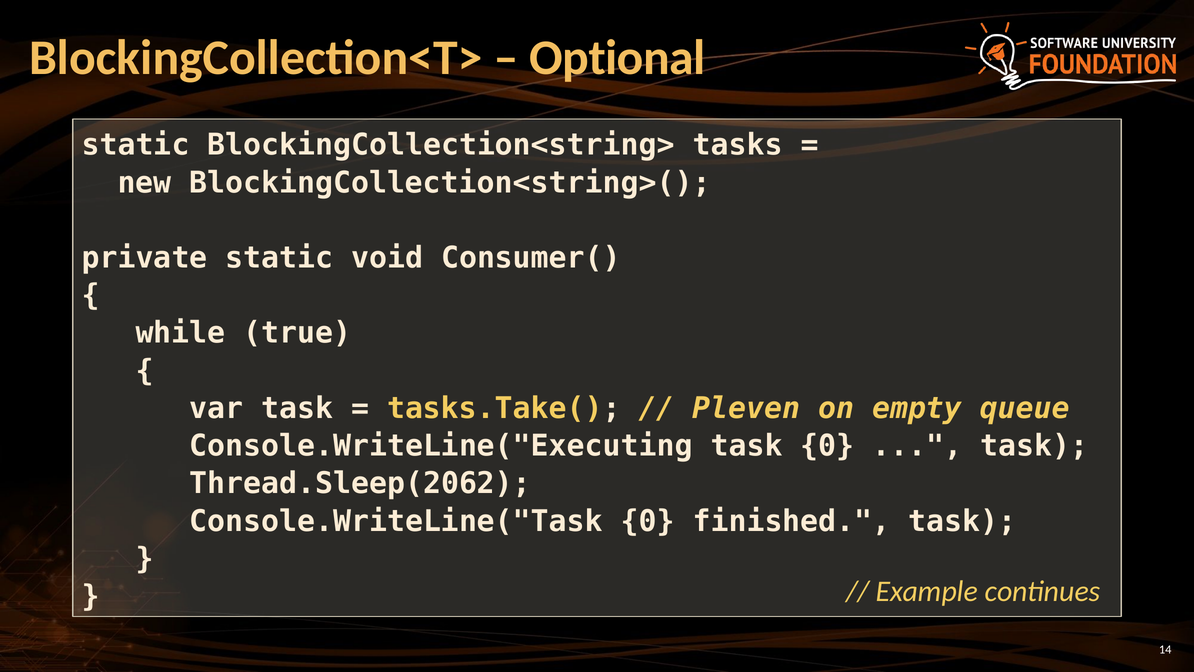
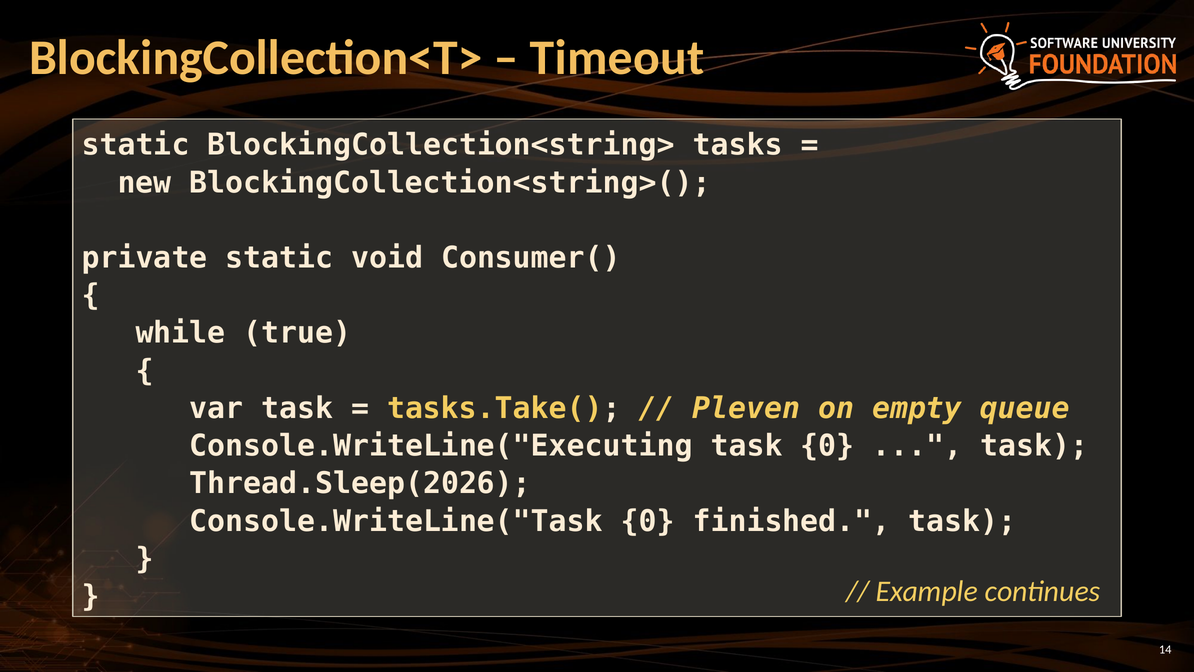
Optional: Optional -> Timeout (617, 58)
Thread.Sleep(2062: Thread.Sleep(2062 -> Thread.Sleep(2026 (360, 483)
